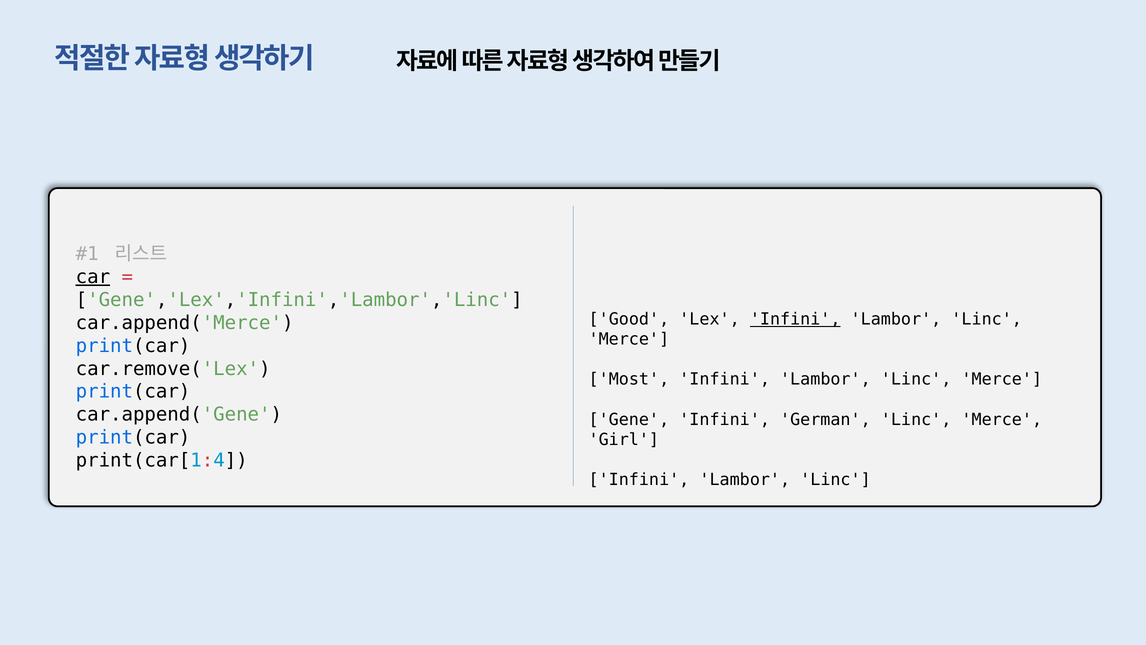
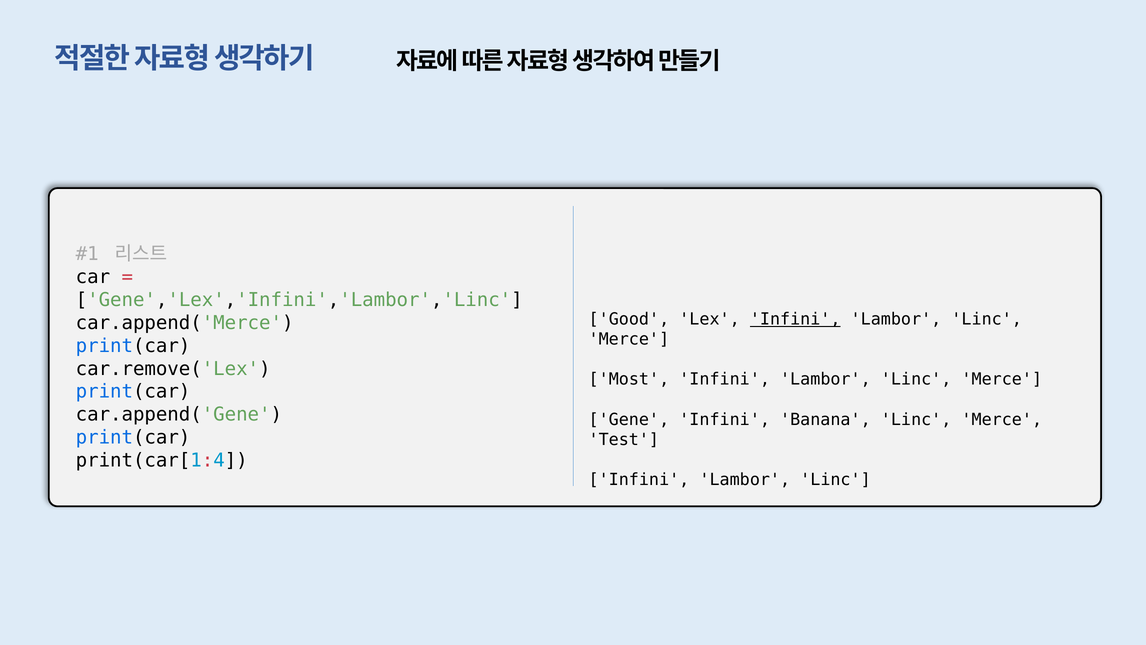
car underline: present -> none (93, 277)
German: German -> Banana (825, 419)
Girl: Girl -> Test (624, 439)
